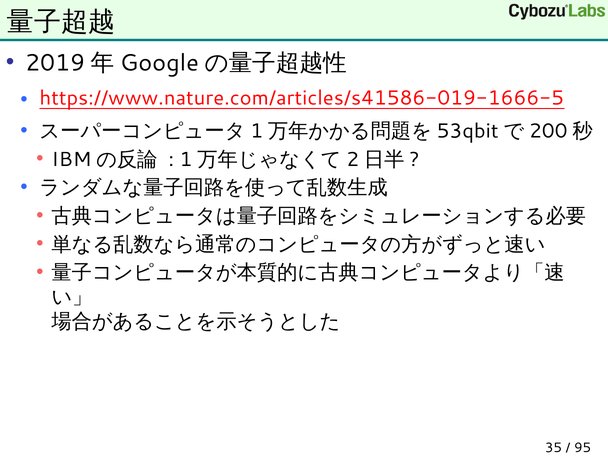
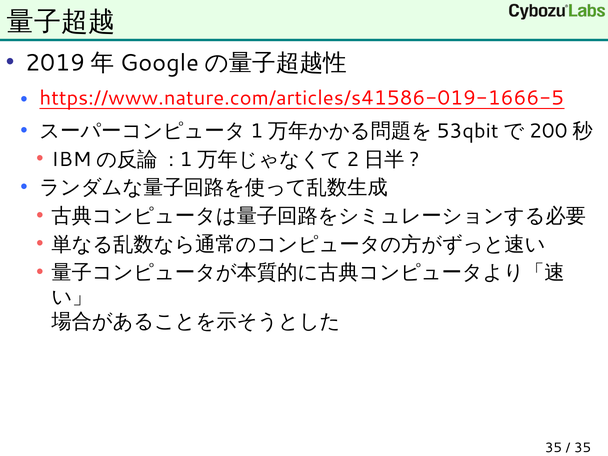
95: 95 -> 35 (583, 448)
